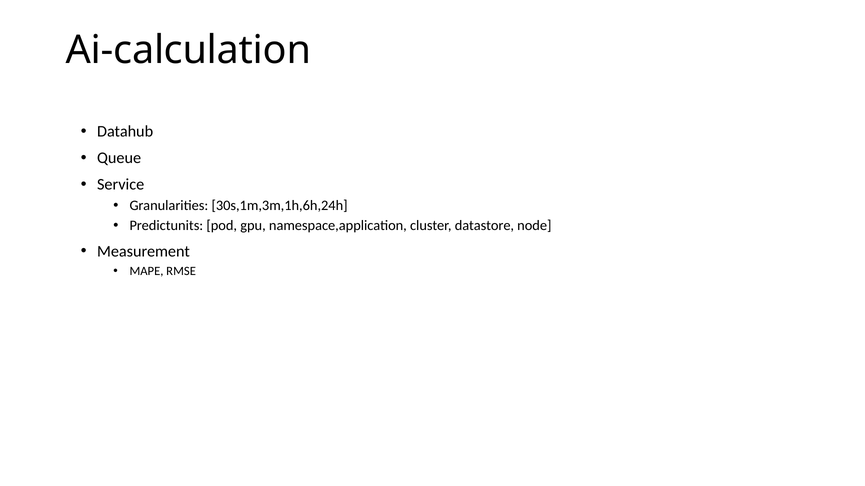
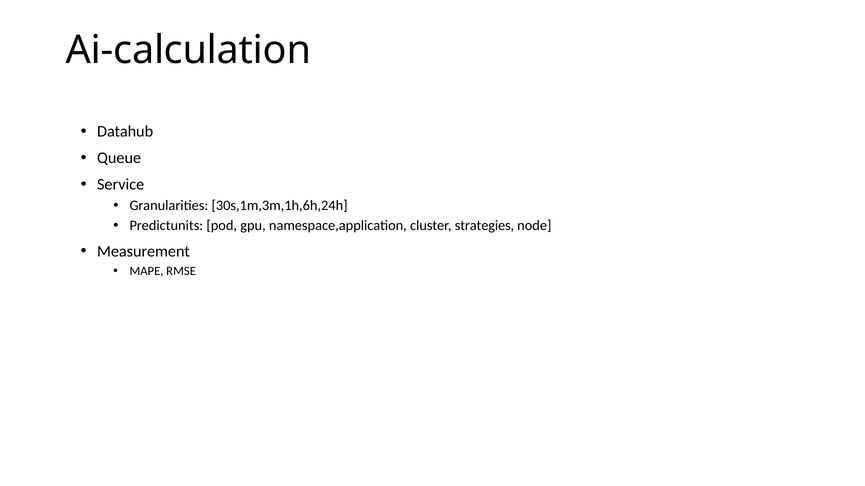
datastore: datastore -> strategies (484, 226)
